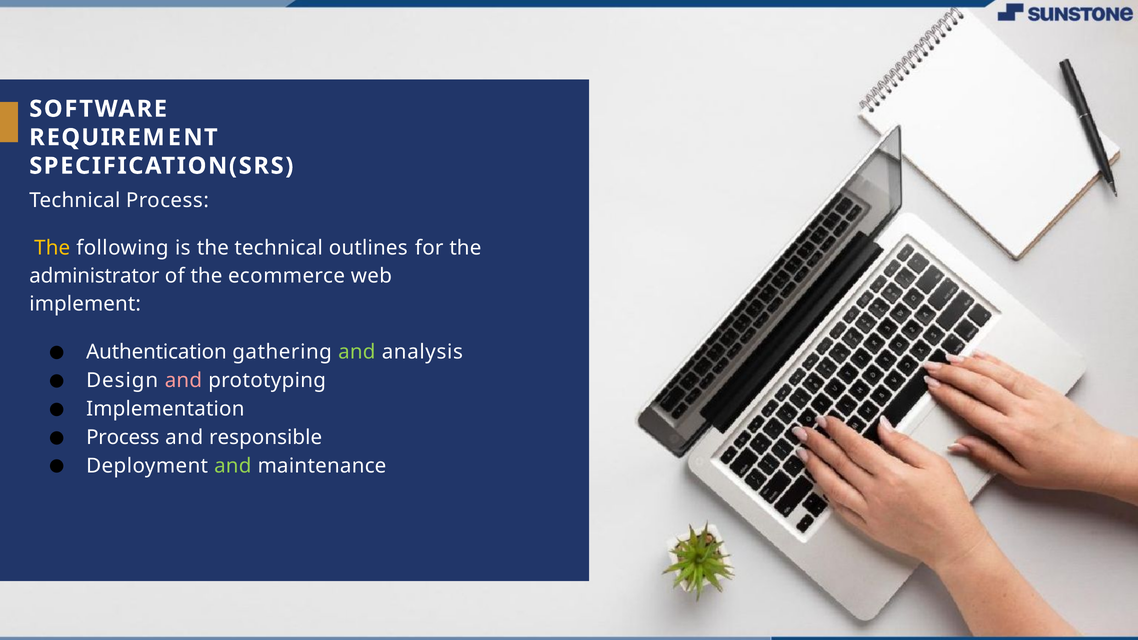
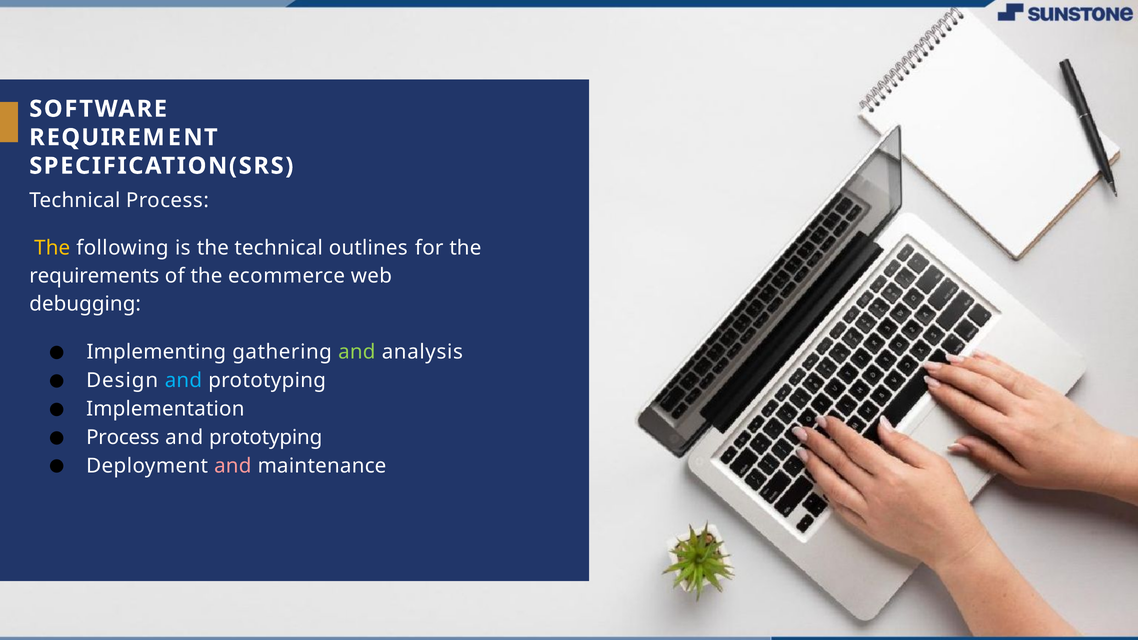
administrator: administrator -> requirements (94, 276)
implement: implement -> debugging (85, 304)
Authentication: Authentication -> Implementing (156, 352)
and colour: pink -> light blue (183, 381)
responsible: responsible -> prototyping (266, 437)
and colour: light green -> pink (233, 466)
